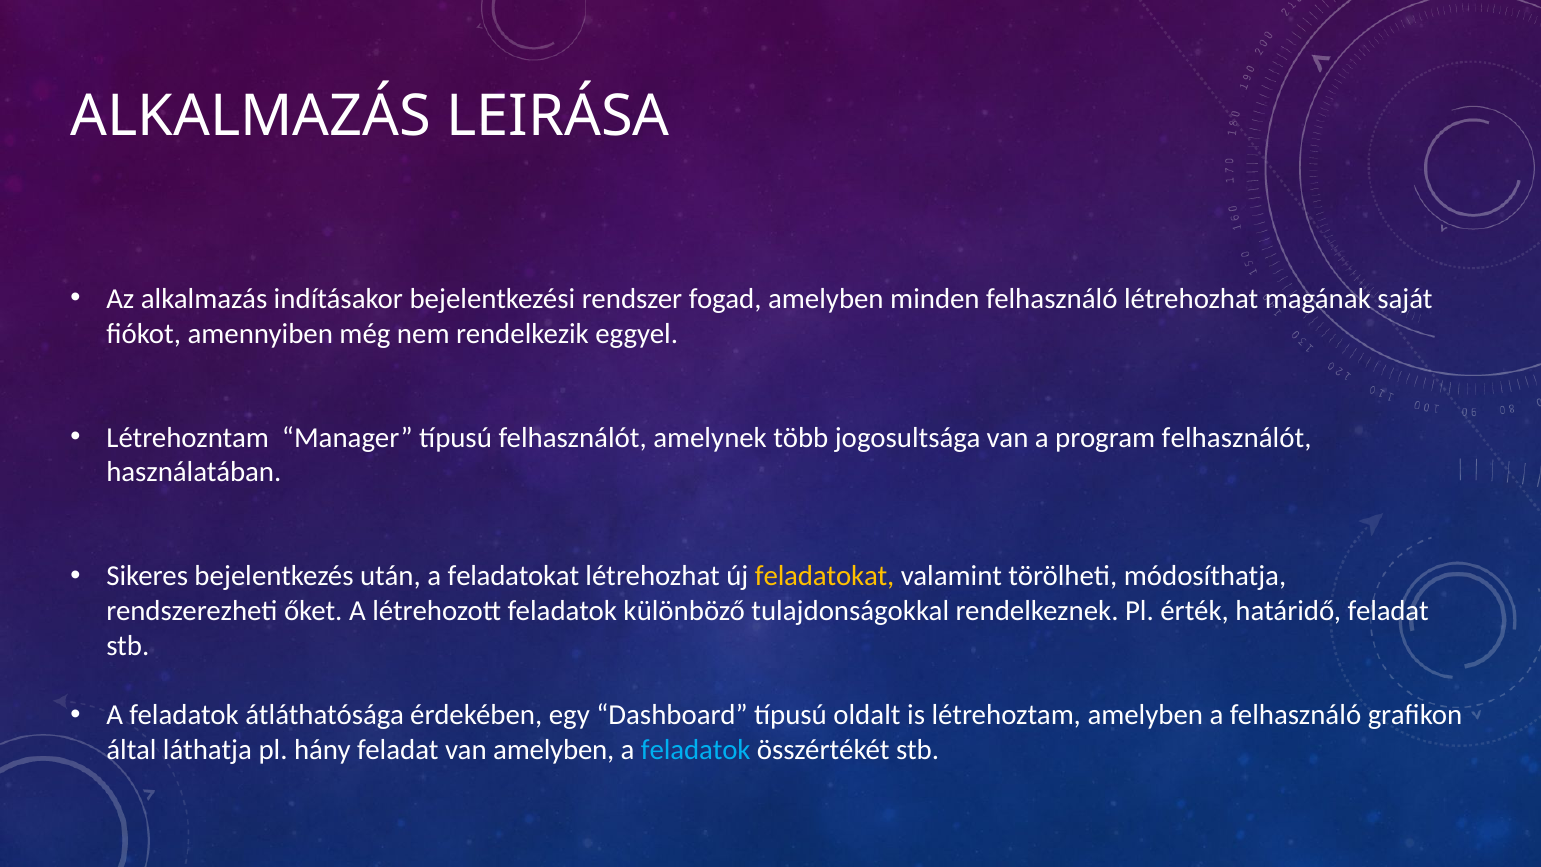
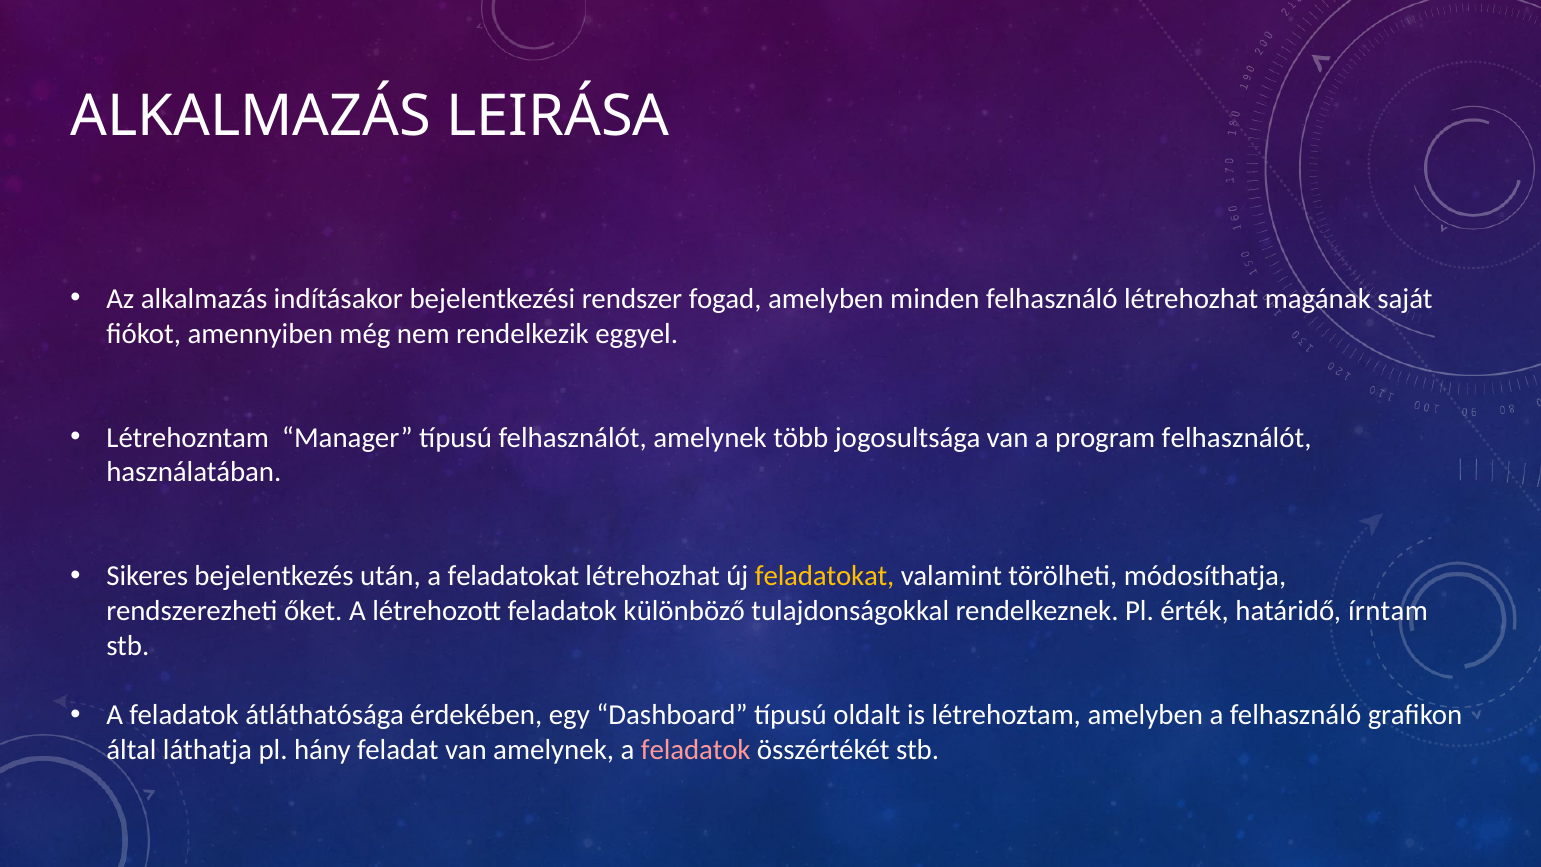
határidő feladat: feladat -> írntam (1388, 611)
van amelyben: amelyben -> amelynek (554, 750)
feladatok colour: light blue -> pink (696, 750)
